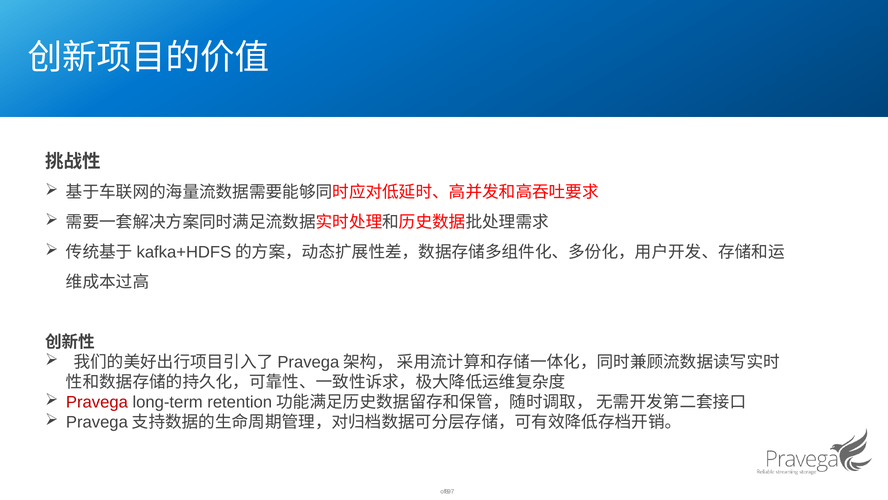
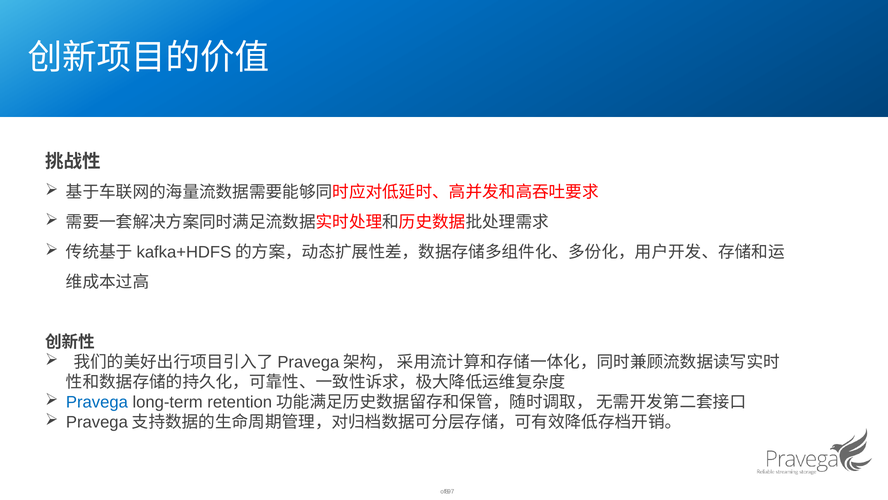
Pravega colour: red -> blue (97, 402)
